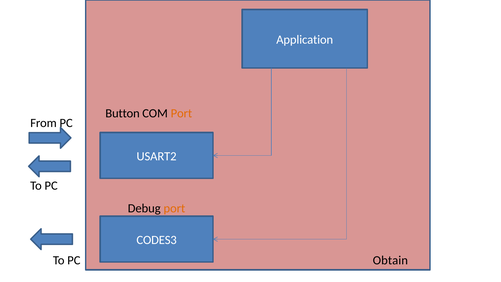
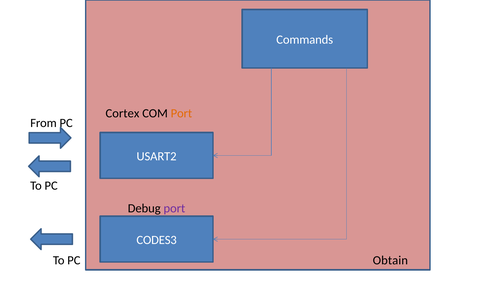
Application: Application -> Commands (305, 40)
Button: Button -> Cortex (122, 113)
port colour: orange -> purple (174, 208)
